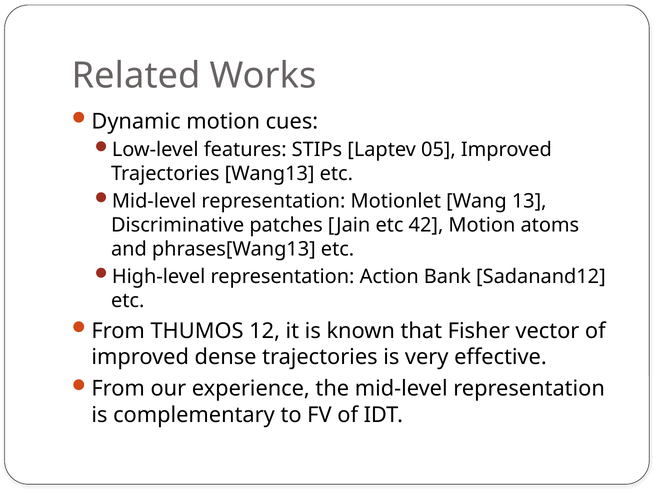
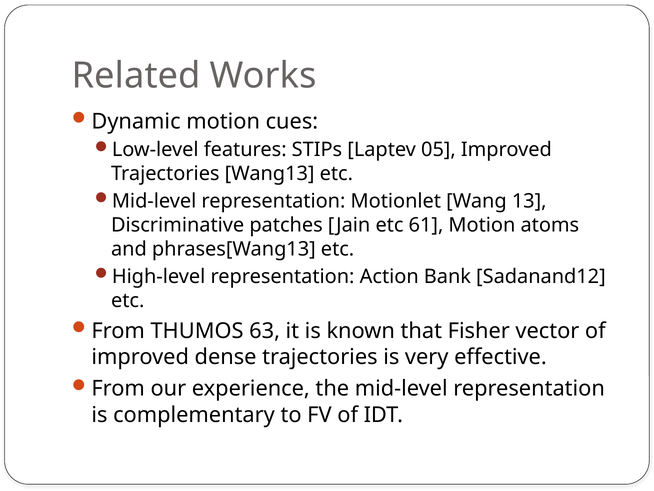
42: 42 -> 61 (426, 225)
12: 12 -> 63 (265, 331)
